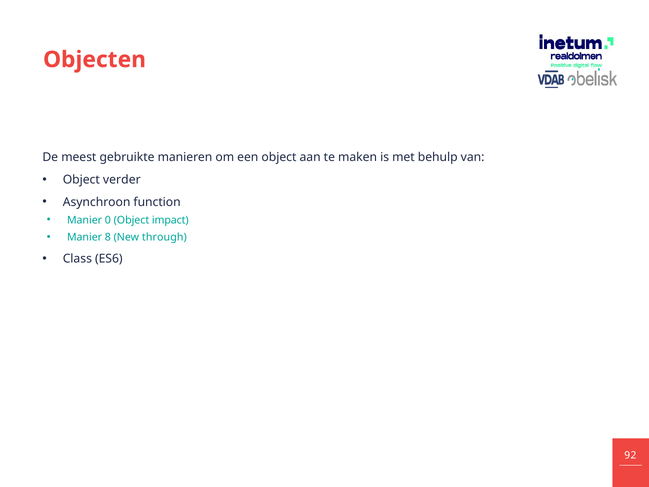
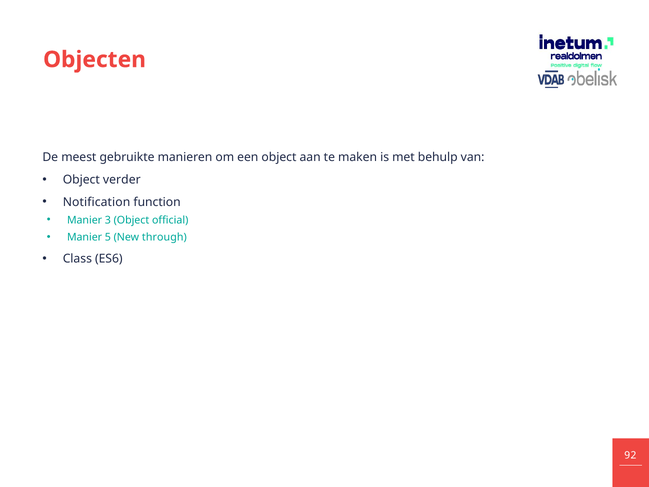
Asynchroon: Asynchroon -> Notification (97, 202)
0: 0 -> 3 (108, 220)
impact: impact -> official (170, 220)
8: 8 -> 5 (108, 237)
